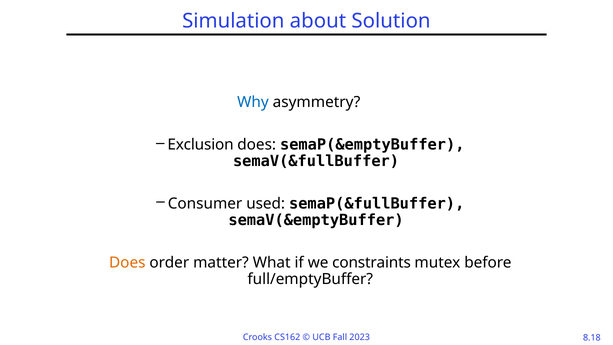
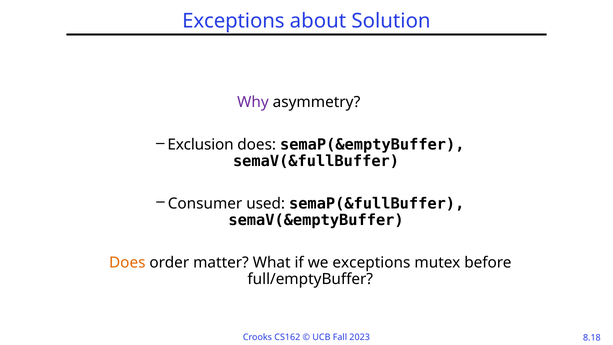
Simulation: Simulation -> Exceptions (233, 21)
Why colour: blue -> purple (253, 102)
we constraints: constraints -> exceptions (371, 262)
